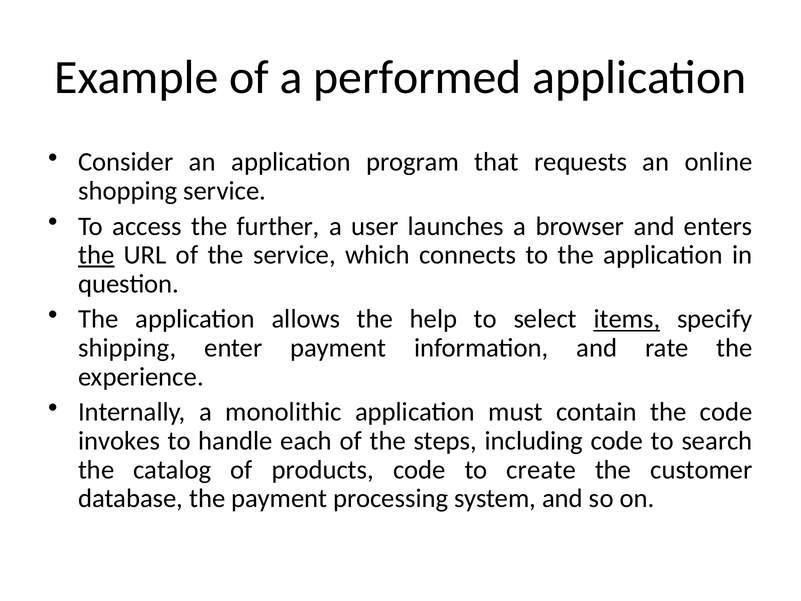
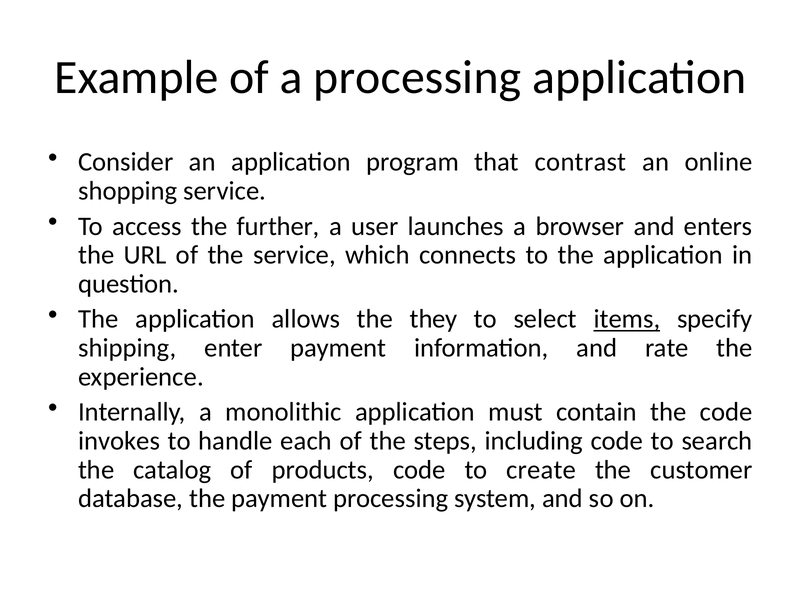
a performed: performed -> processing (417, 77)
requests: requests -> contrast (580, 162)
the underline: present -> none (96, 255)
help: help -> they (434, 319)
